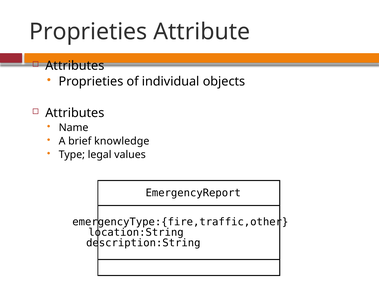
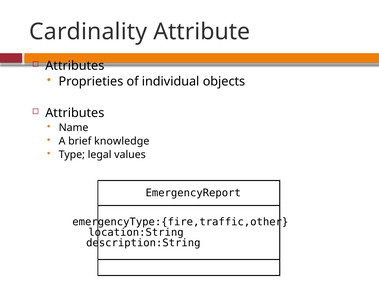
Proprieties: Proprieties -> Cardinality (88, 32)
